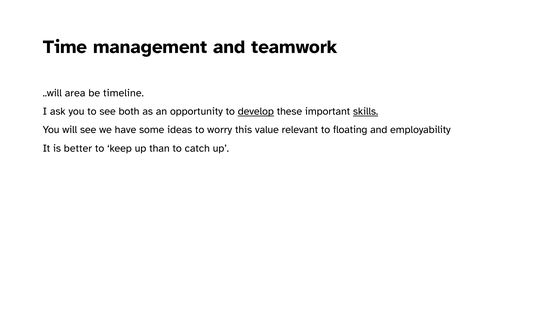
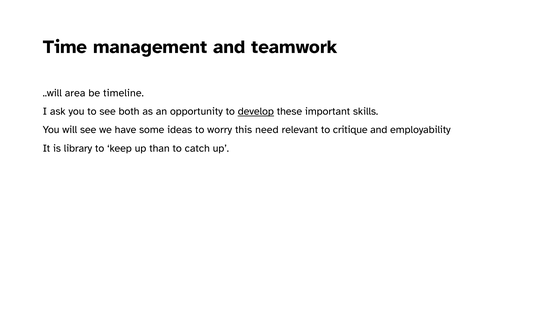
skills underline: present -> none (366, 111)
value: value -> need (267, 130)
floating: floating -> critique (350, 130)
better: better -> library (78, 148)
